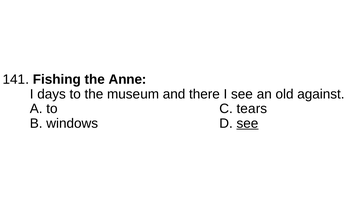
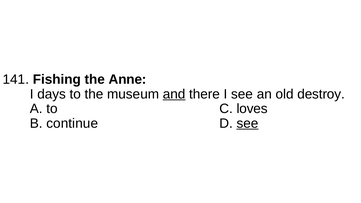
and underline: none -> present (174, 94)
against: against -> destroy (321, 94)
tears: tears -> loves (252, 109)
windows: windows -> continue (72, 123)
